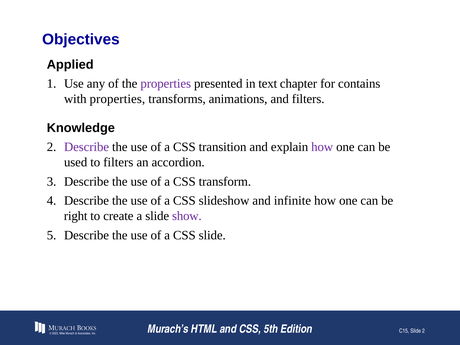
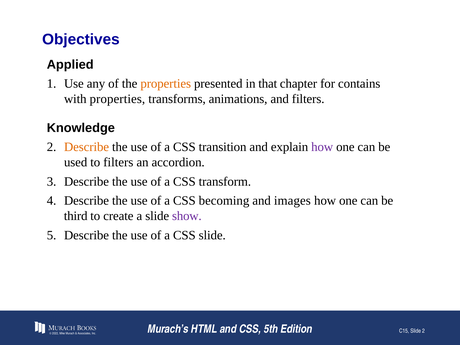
properties colour: purple -> orange (166, 84)
text: text -> that (268, 84)
Describe colour: purple -> orange (87, 147)
slideshow: slideshow -> becoming (224, 201)
infinite: infinite -> images (292, 201)
right: right -> third (76, 216)
